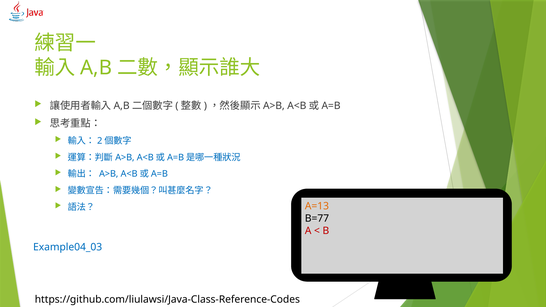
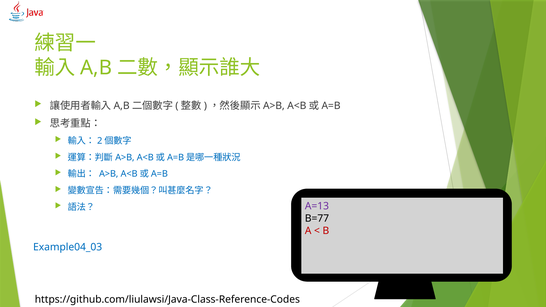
A=13 colour: orange -> purple (317, 206)
